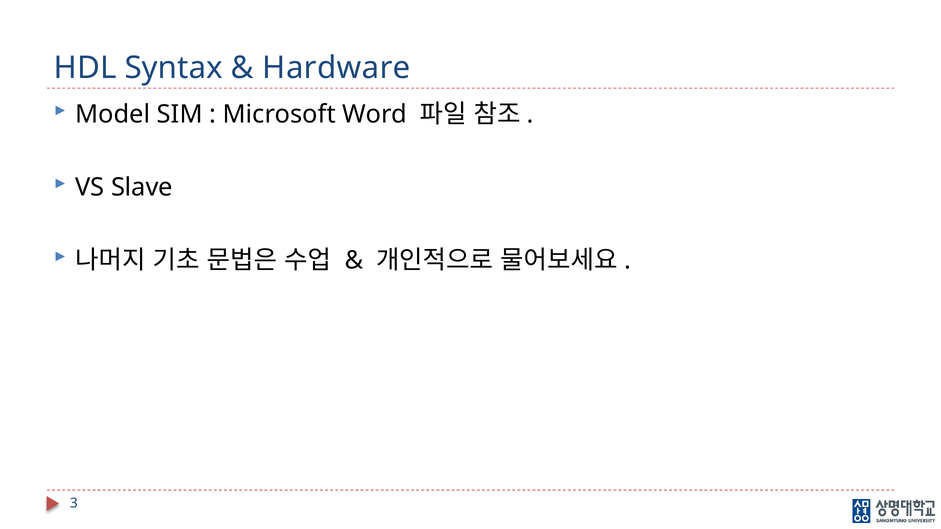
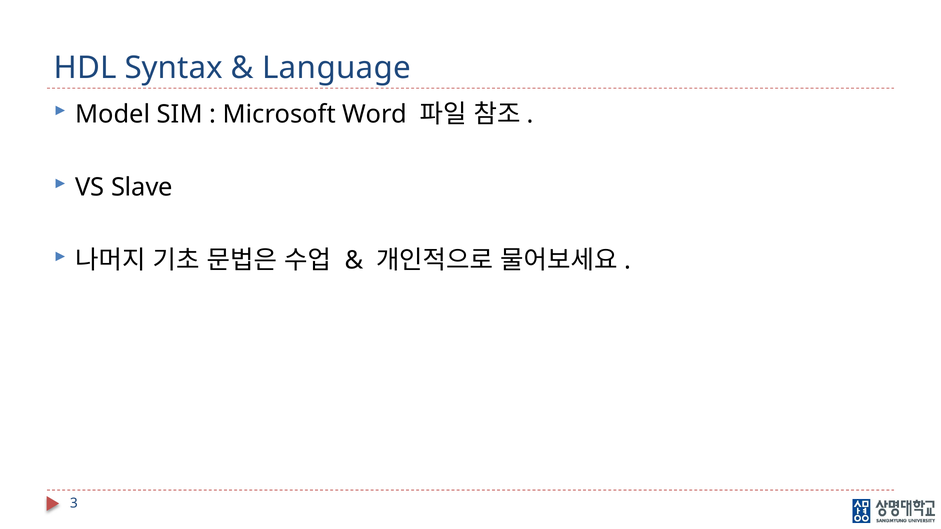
Hardware: Hardware -> Language (337, 68)
